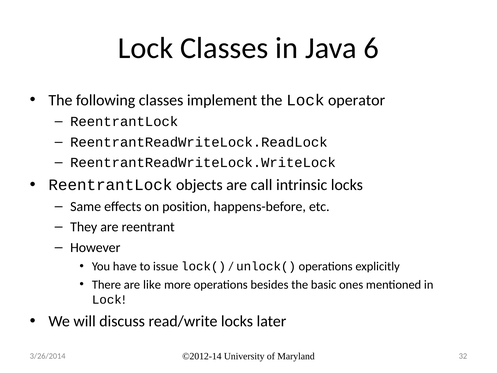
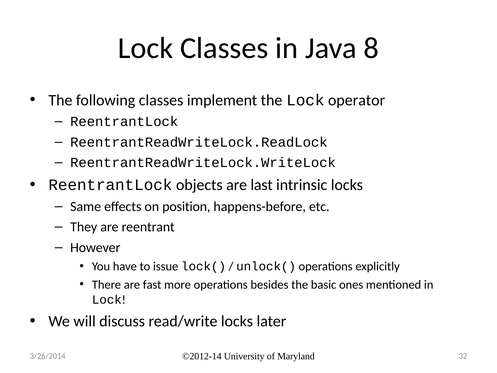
6: 6 -> 8 (371, 48)
call: call -> last (262, 185)
like: like -> fast (152, 284)
